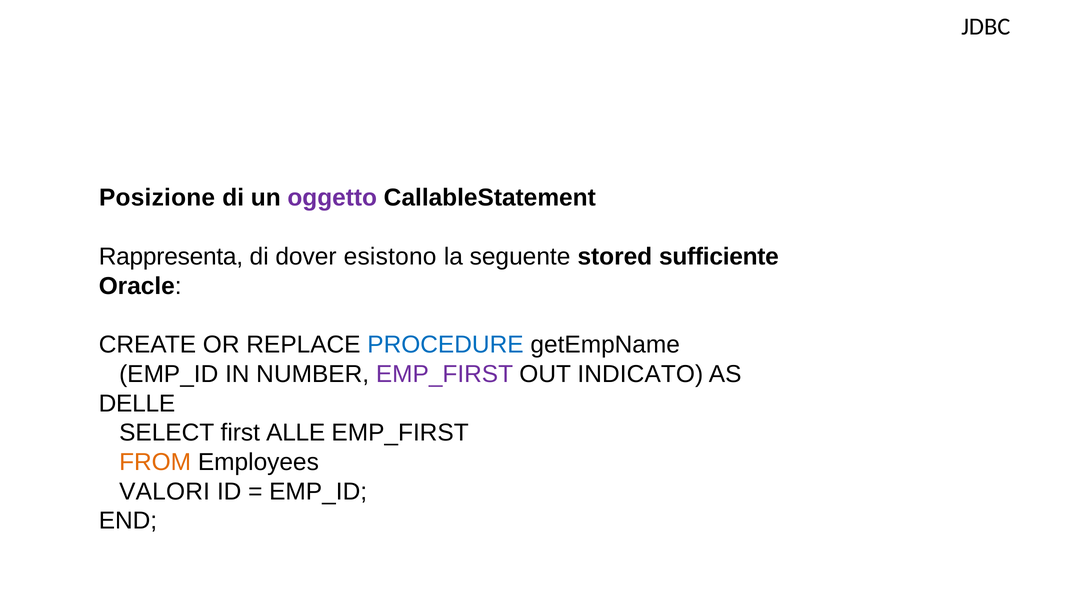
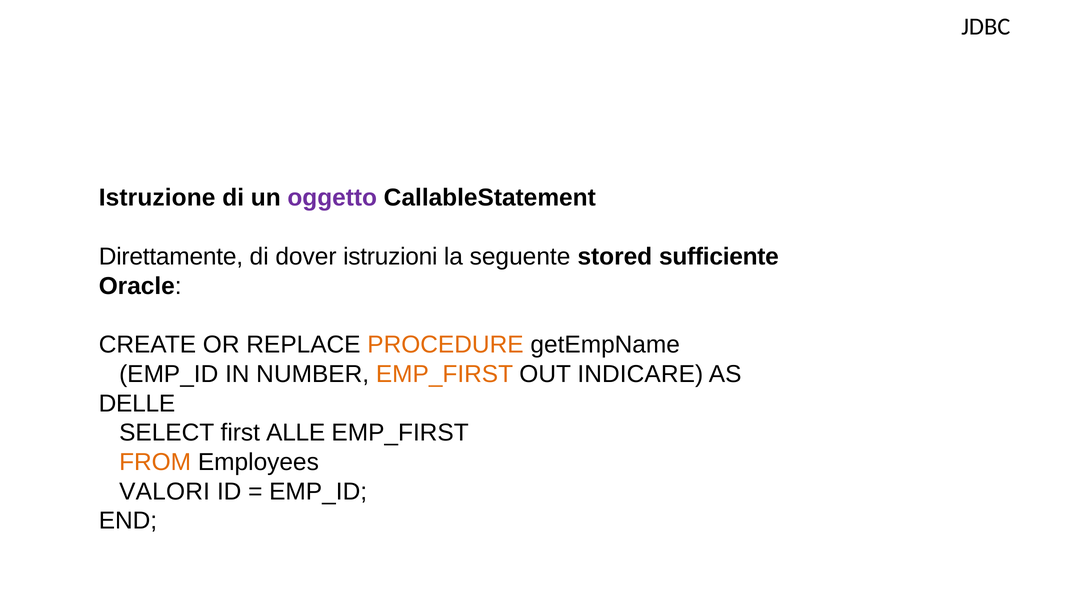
Posizione: Posizione -> Istruzione (157, 198)
Rappresenta: Rappresenta -> Direttamente (171, 257)
esistono: esistono -> istruzioni (390, 257)
PROCEDURE colour: blue -> orange (445, 345)
EMP_FIRST colour: purple -> orange (445, 374)
INDICATO: INDICATO -> INDICARE (640, 374)
